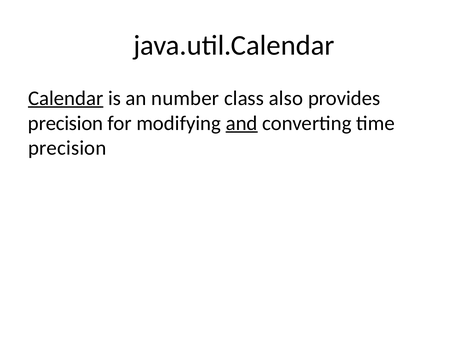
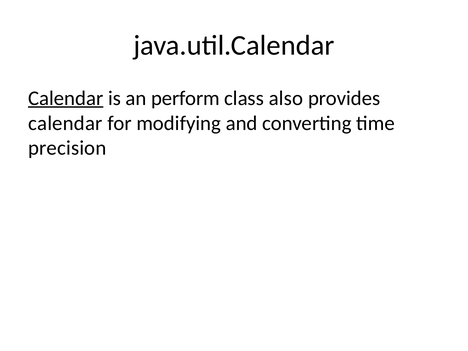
number: number -> perform (185, 98)
precision: precision -> calendar (65, 123)
and underline: present -> none (242, 123)
